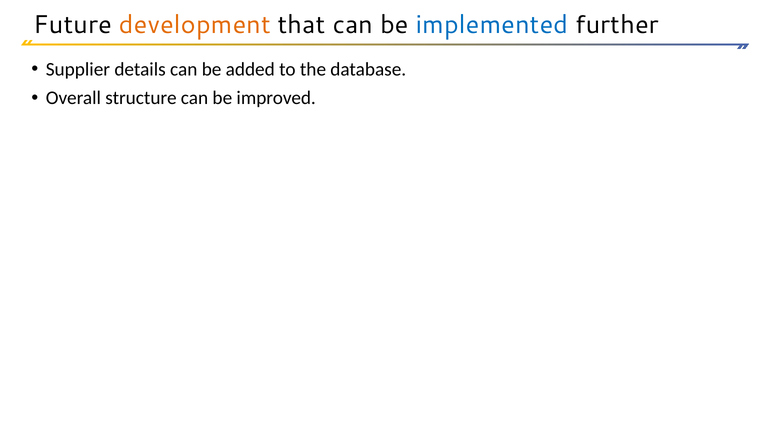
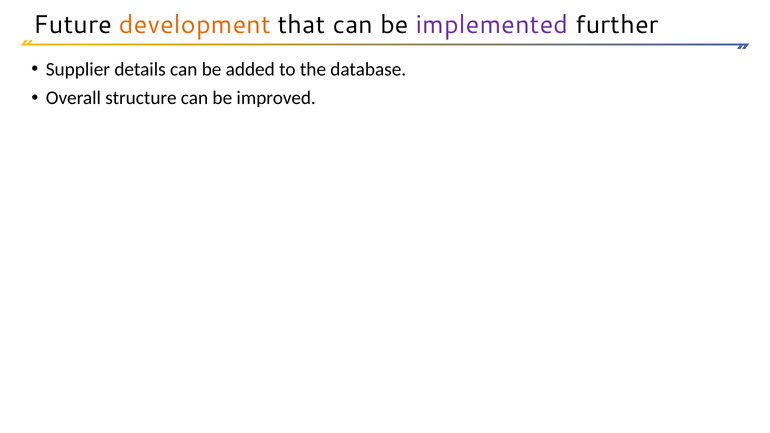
implemented colour: blue -> purple (492, 25)
